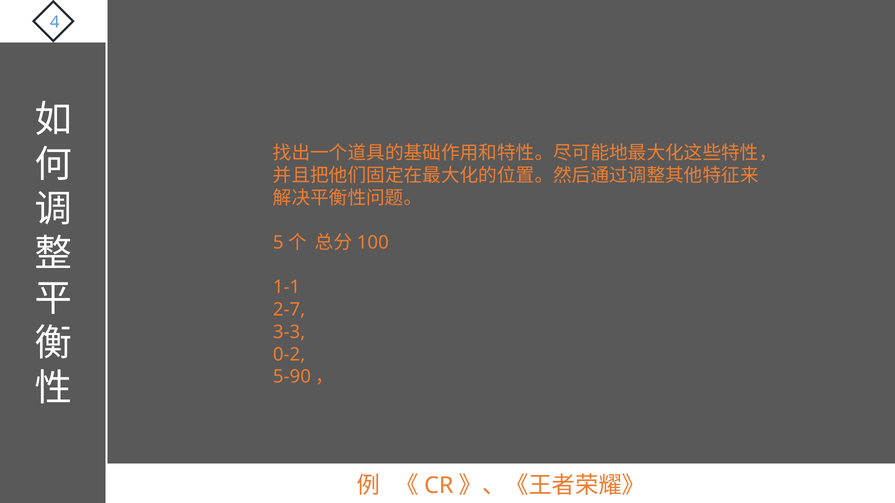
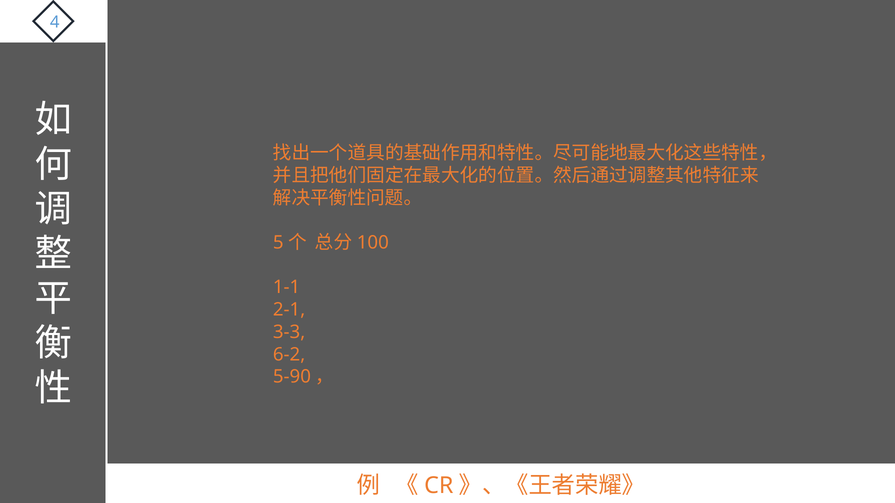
2-7: 2-7 -> 2-1 (289, 310)
0-2: 0-2 -> 6-2 (289, 355)
